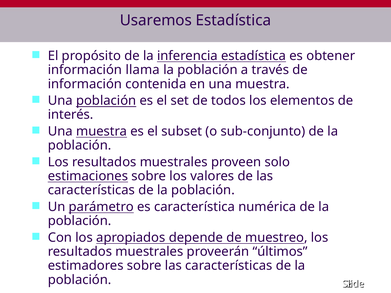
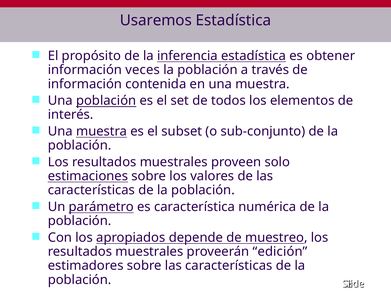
llama: llama -> veces (143, 70)
últimos: últimos -> edición (280, 252)
